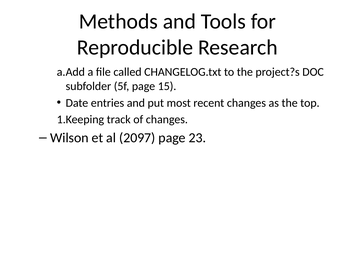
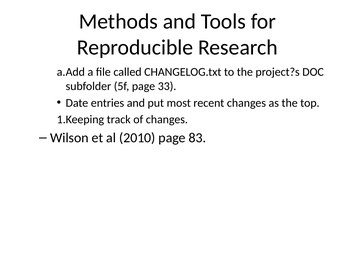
15: 15 -> 33 (167, 86)
2097: 2097 -> 2010 (137, 137)
23: 23 -> 83 (197, 137)
